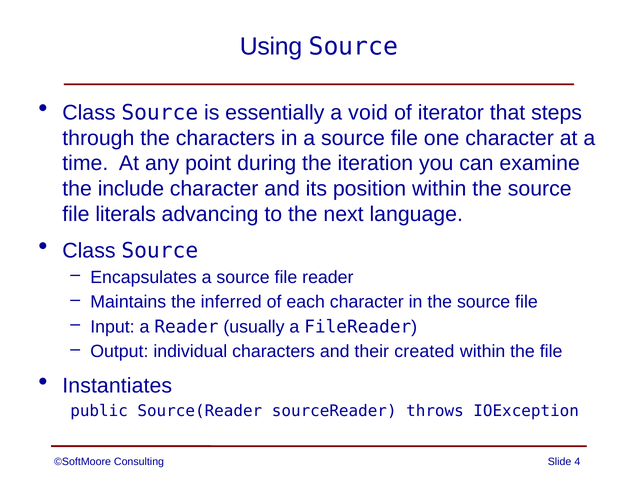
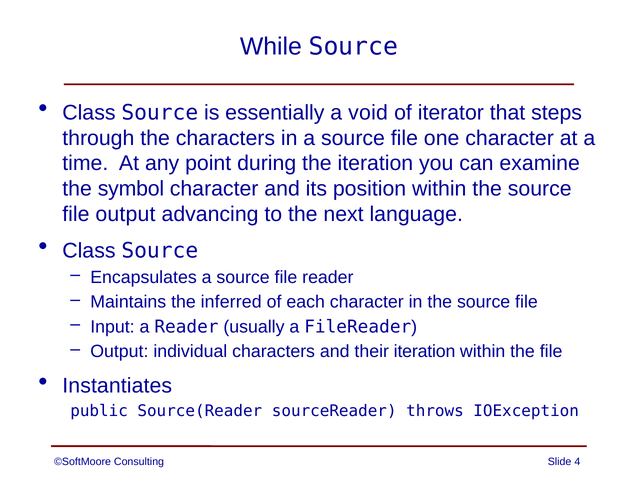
Using: Using -> While (271, 46)
include: include -> symbol (131, 189)
file literals: literals -> output (125, 215)
their created: created -> iteration (425, 352)
